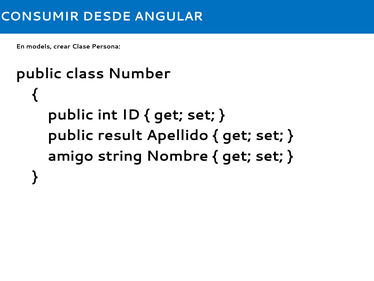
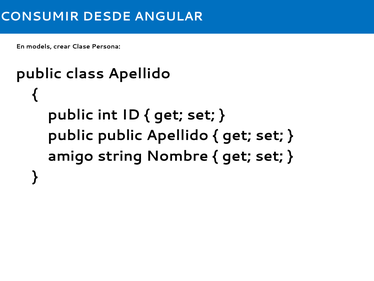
class Number: Number -> Apellido (139, 73)
public result: result -> public (120, 135)
